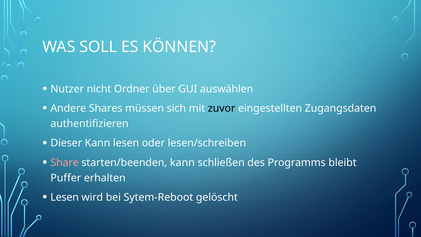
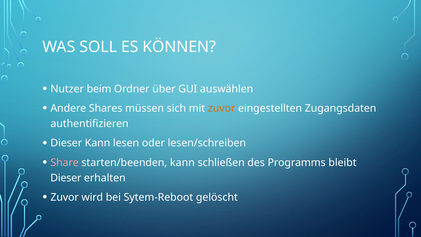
nicht: nicht -> beim (99, 89)
zuvor colour: black -> orange (222, 108)
Puffer: Puffer -> Dieser (66, 178)
Lesen: Lesen -> Zuvor (65, 197)
